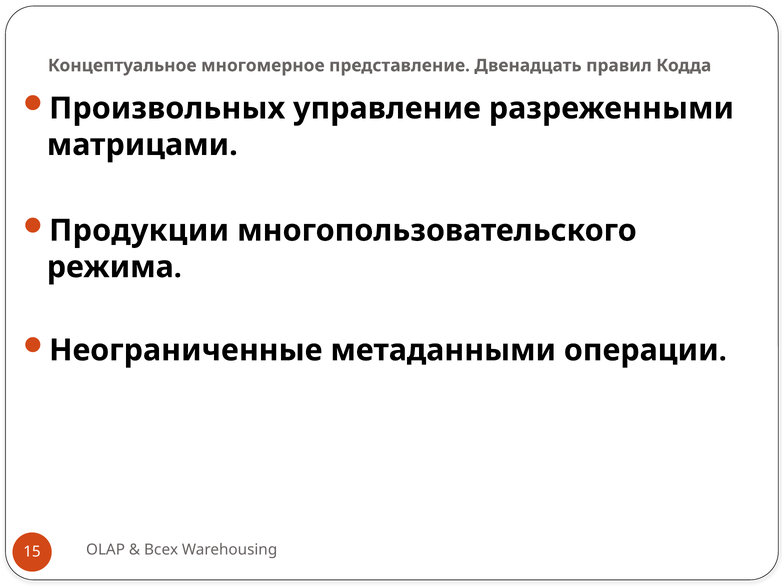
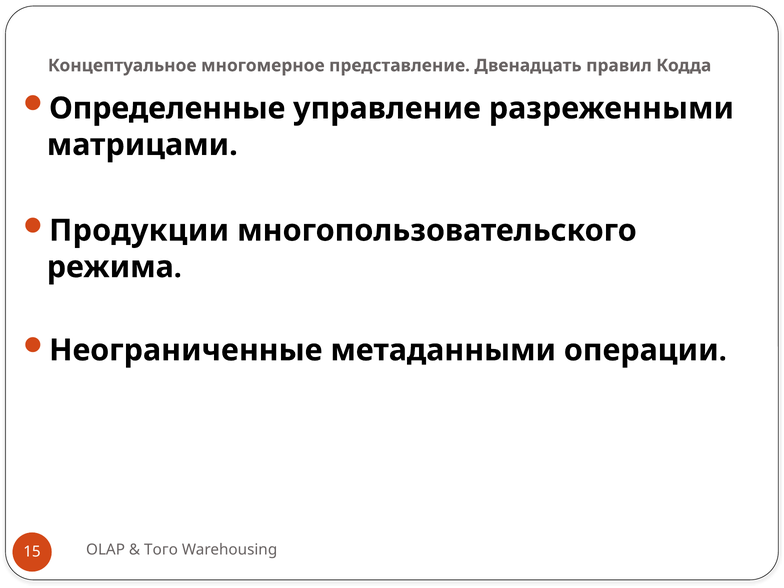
Произвольных: Произвольных -> Определенные (167, 108)
Всех: Всех -> Того (161, 550)
